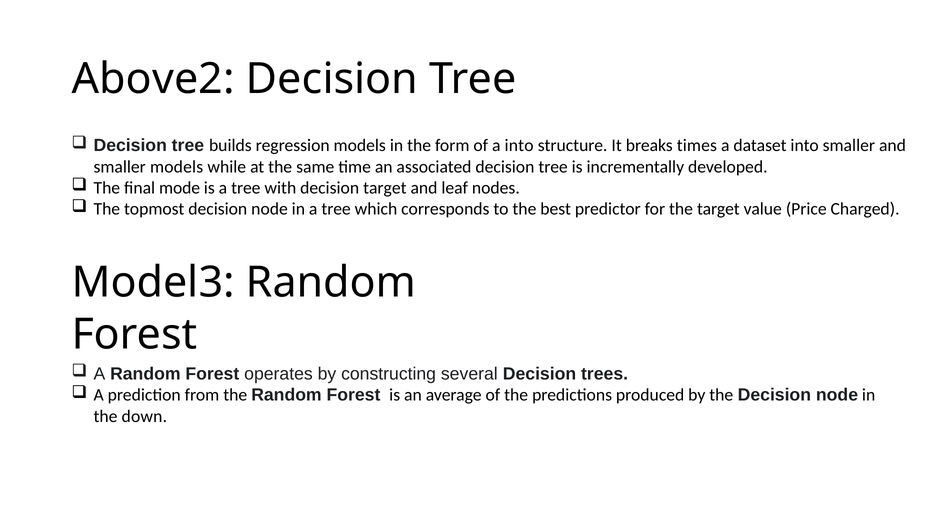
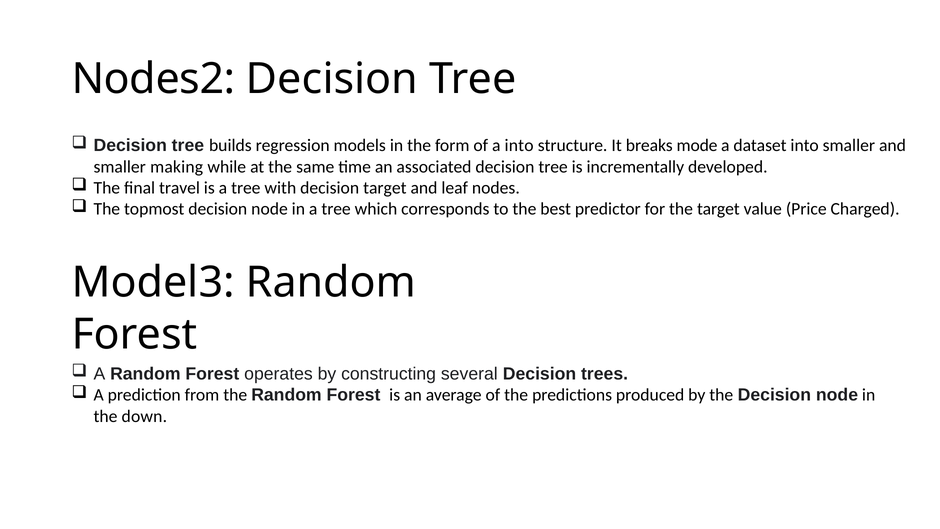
Above2: Above2 -> Nodes2 (153, 79)
times: times -> mode (697, 146)
smaller models: models -> making (177, 167)
mode: mode -> travel (180, 188)
